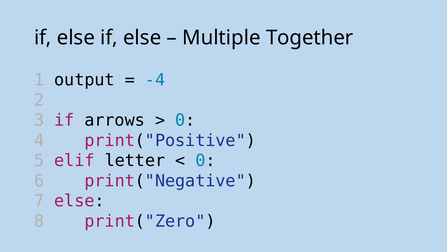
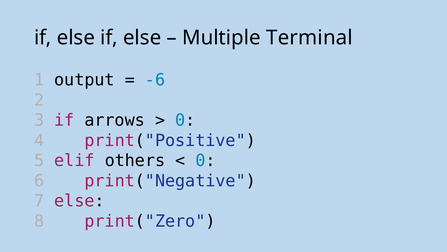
Together: Together -> Terminal (310, 38)
-4: -4 -> -6 (155, 80)
letter: letter -> others (135, 160)
